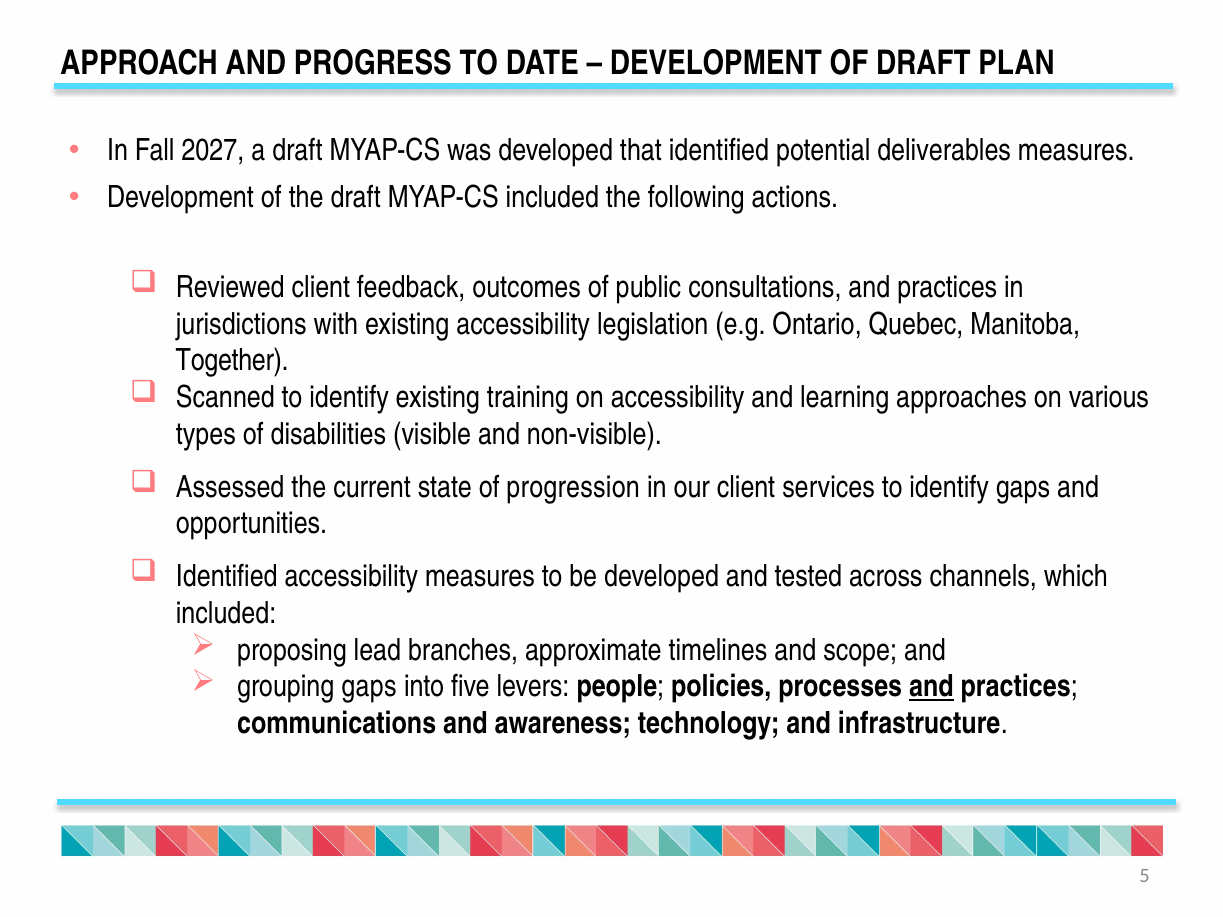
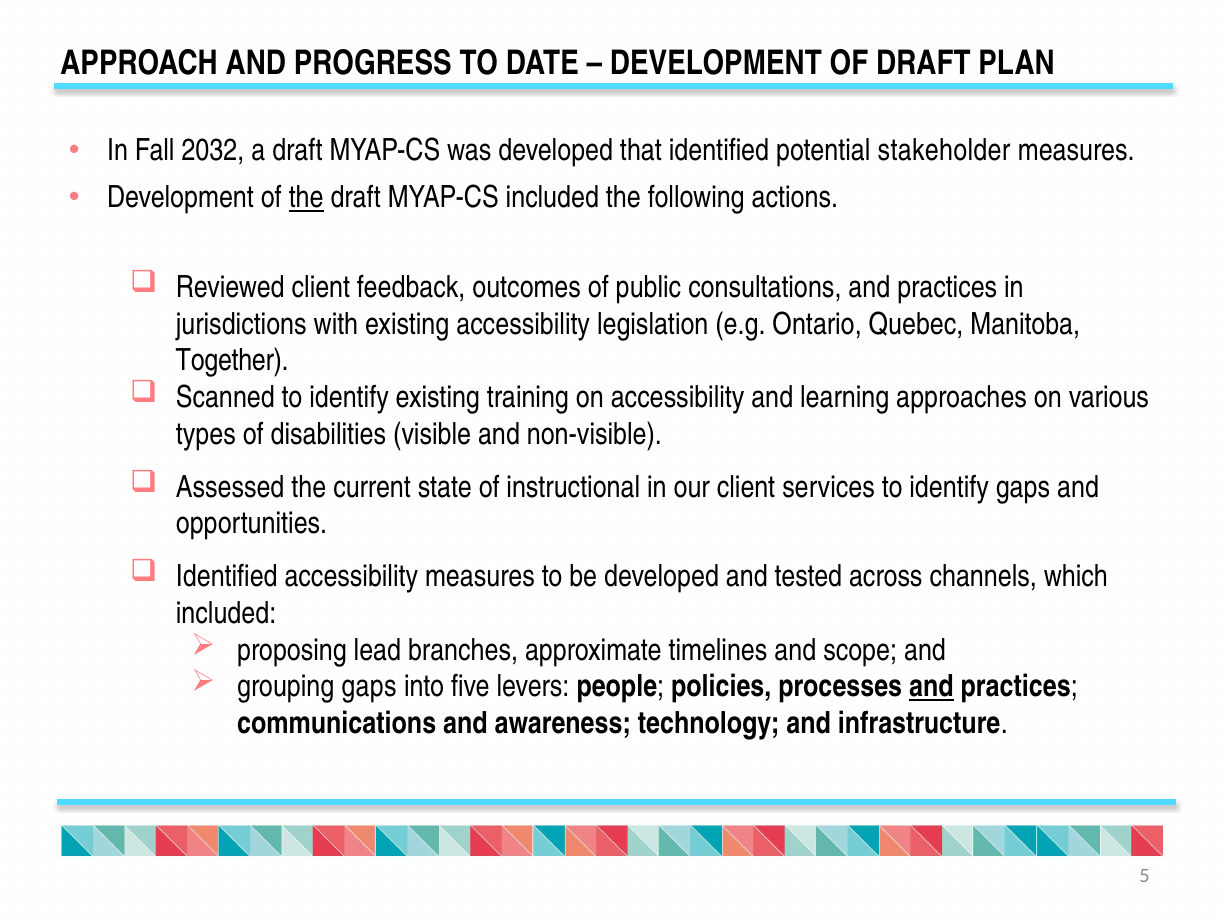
2027: 2027 -> 2032 (213, 151)
deliverables: deliverables -> stakeholder (944, 151)
the underline: none -> present (306, 198)
progression: progression -> instructional (573, 487)
